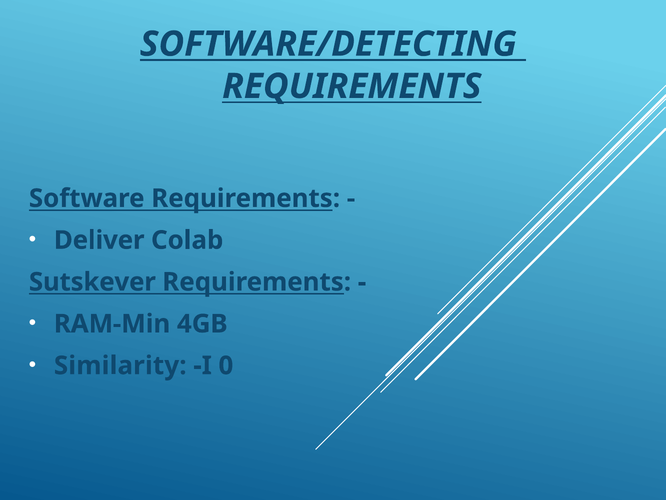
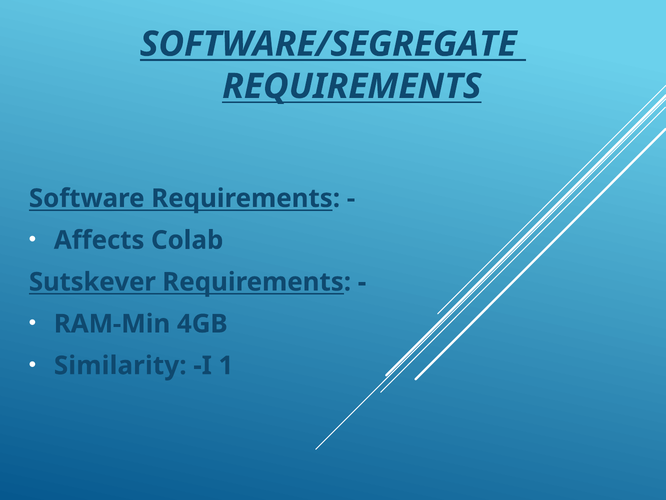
SOFTWARE/DETECTING: SOFTWARE/DETECTING -> SOFTWARE/SEGREGATE (328, 44)
Deliver: Deliver -> Affects (99, 240)
0: 0 -> 1 (226, 365)
